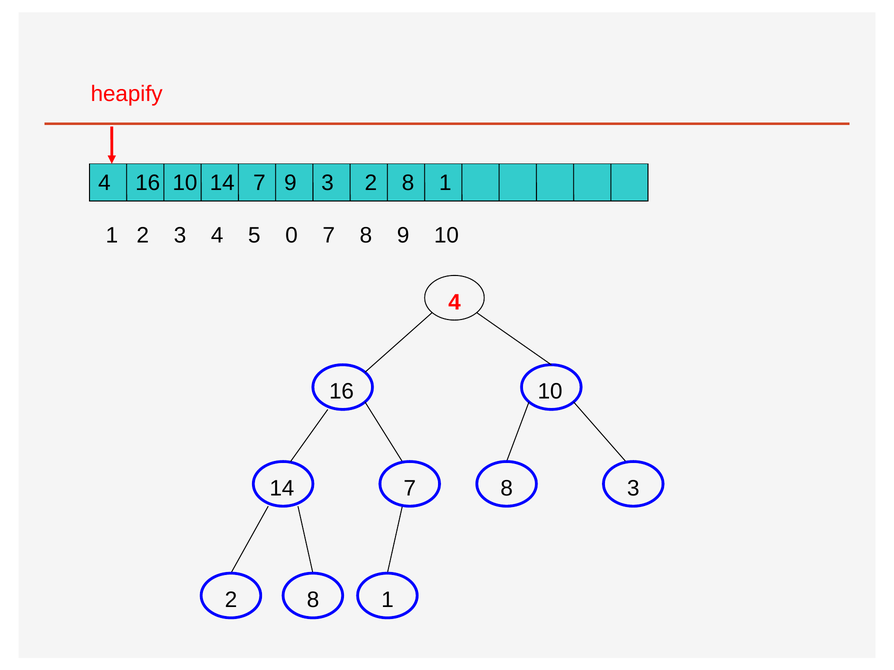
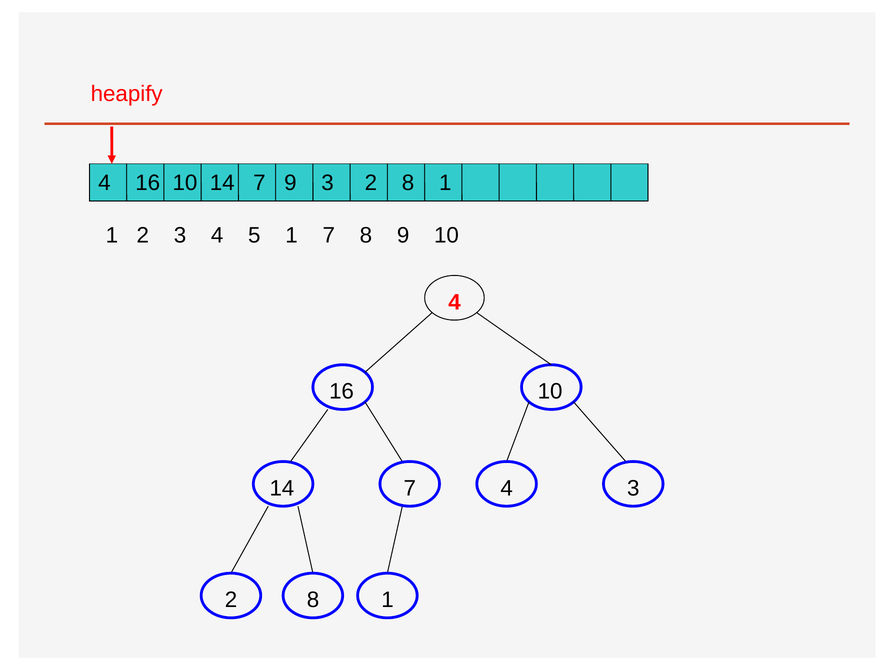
5 0: 0 -> 1 (291, 235)
8: 8 -> 4 (507, 489)
